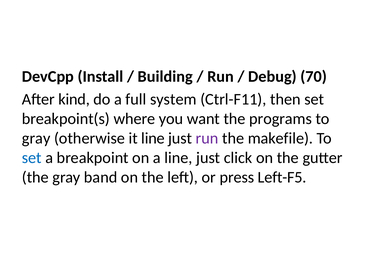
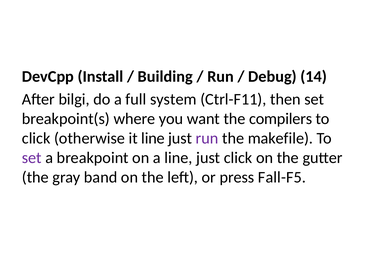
70: 70 -> 14 (314, 77)
kind: kind -> bilgi (74, 99)
programs: programs -> compilers (281, 119)
gray: gray -> click (36, 138)
set colour: blue -> purple (32, 158)
Left-F5: Left-F5 -> Fall-F5 (282, 177)
